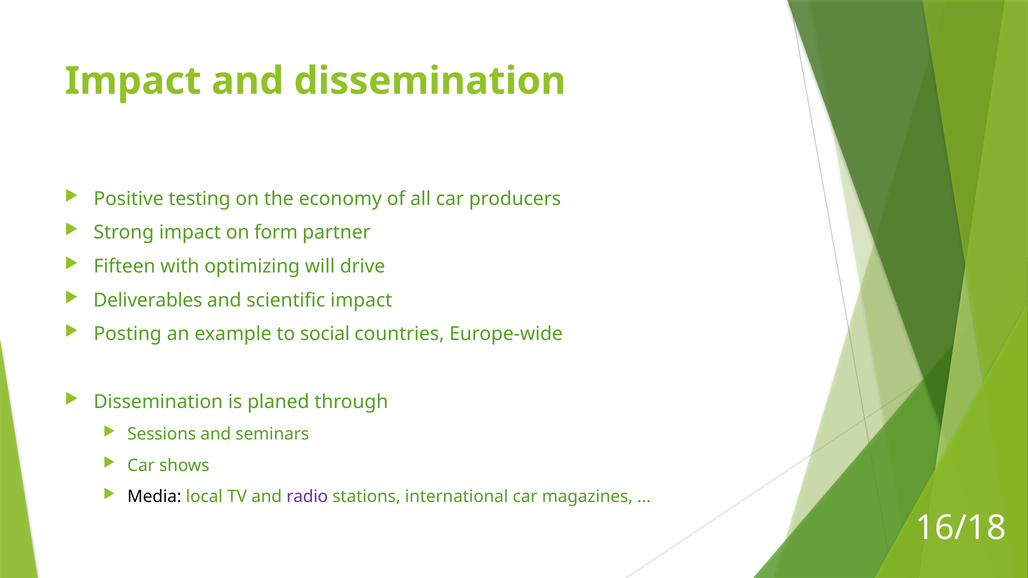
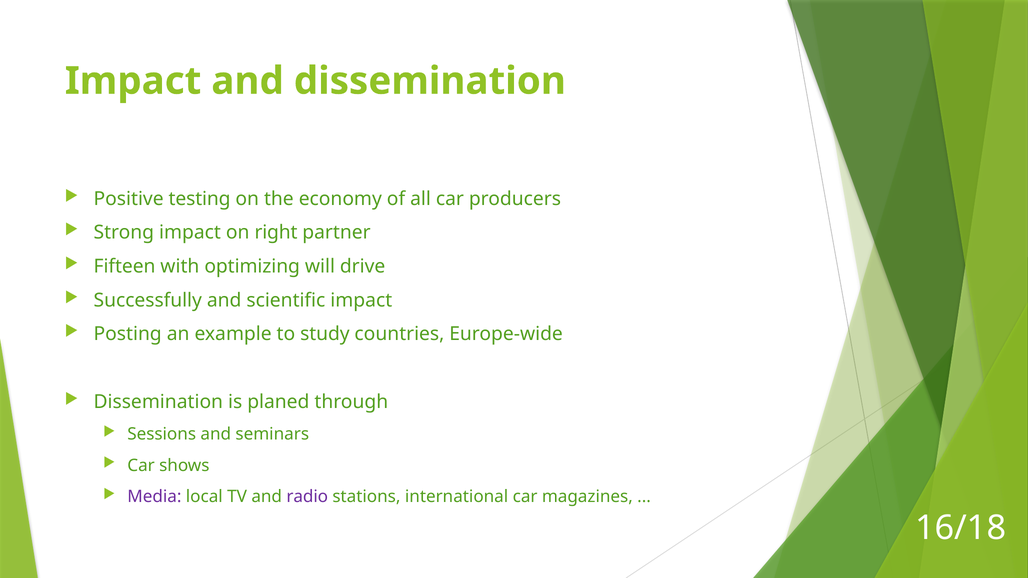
form: form -> right (276, 233)
Deliverables: Deliverables -> Successfully (148, 300)
social: social -> study (325, 334)
Media colour: black -> purple (154, 497)
